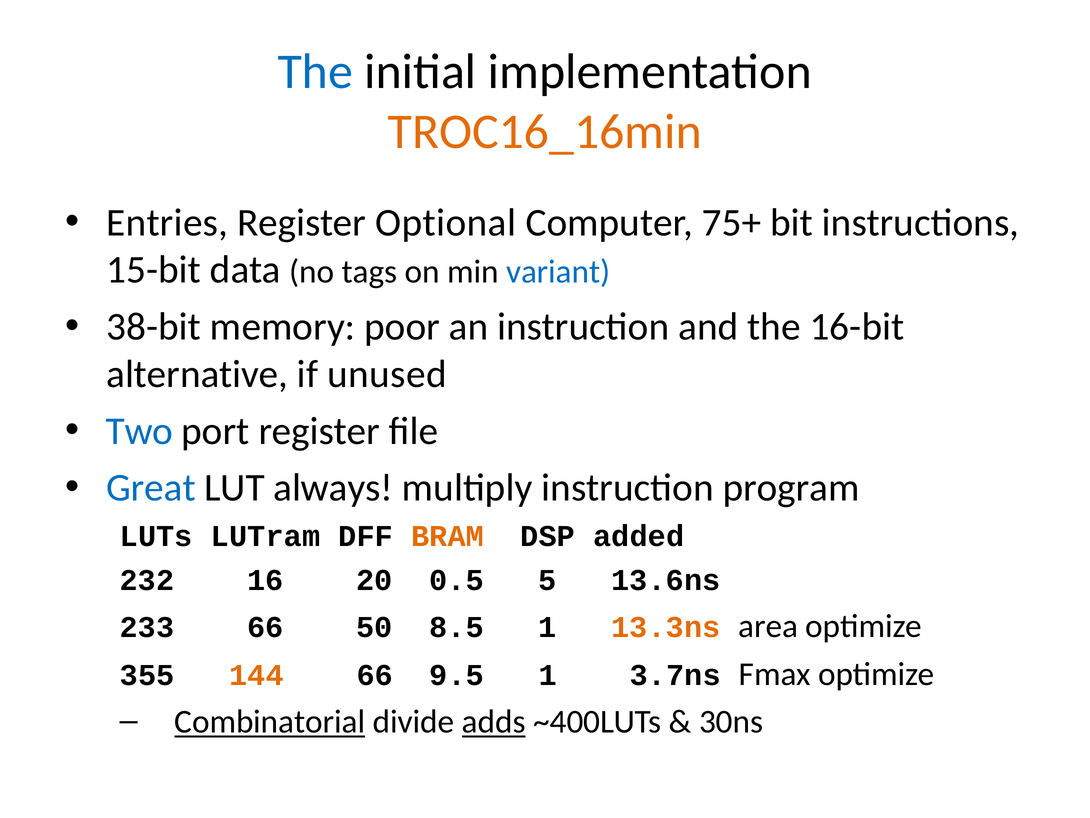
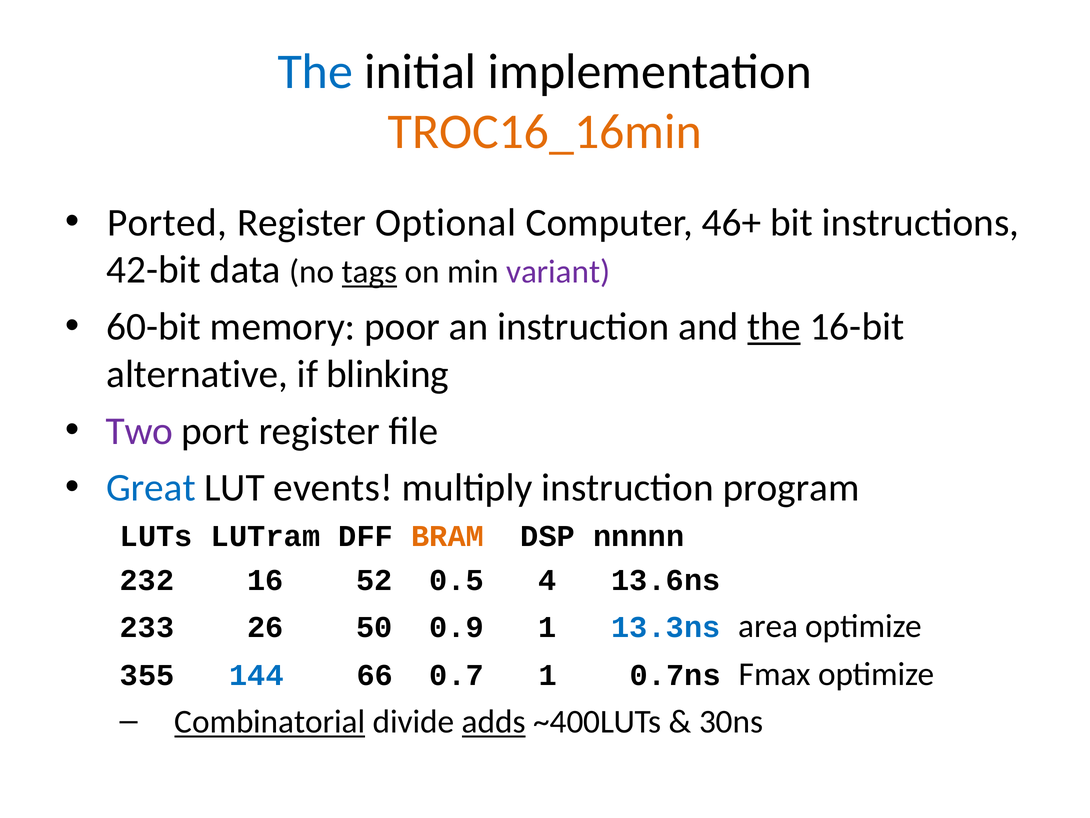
Entries: Entries -> Ported (167, 223)
75+: 75+ -> 46+ (731, 223)
15-bit: 15-bit -> 42-bit (154, 270)
tags underline: none -> present (370, 272)
variant colour: blue -> purple (558, 272)
38-bit: 38-bit -> 60-bit (154, 327)
the underline: none -> present (774, 327)
unused: unused -> blinking (387, 374)
Two colour: blue -> purple (139, 431)
always: always -> events (333, 488)
added: added -> nnnnn (639, 536)
20: 20 -> 52 (374, 580)
5: 5 -> 4 (547, 580)
66: 66 -> 26 (265, 627)
8.5: 8.5 -> 0.9 (456, 627)
13.3ns colour: orange -> blue (666, 627)
144 colour: orange -> blue (256, 675)
9.5: 9.5 -> 0.7 (457, 675)
3.7ns: 3.7ns -> 0.7ns (675, 675)
